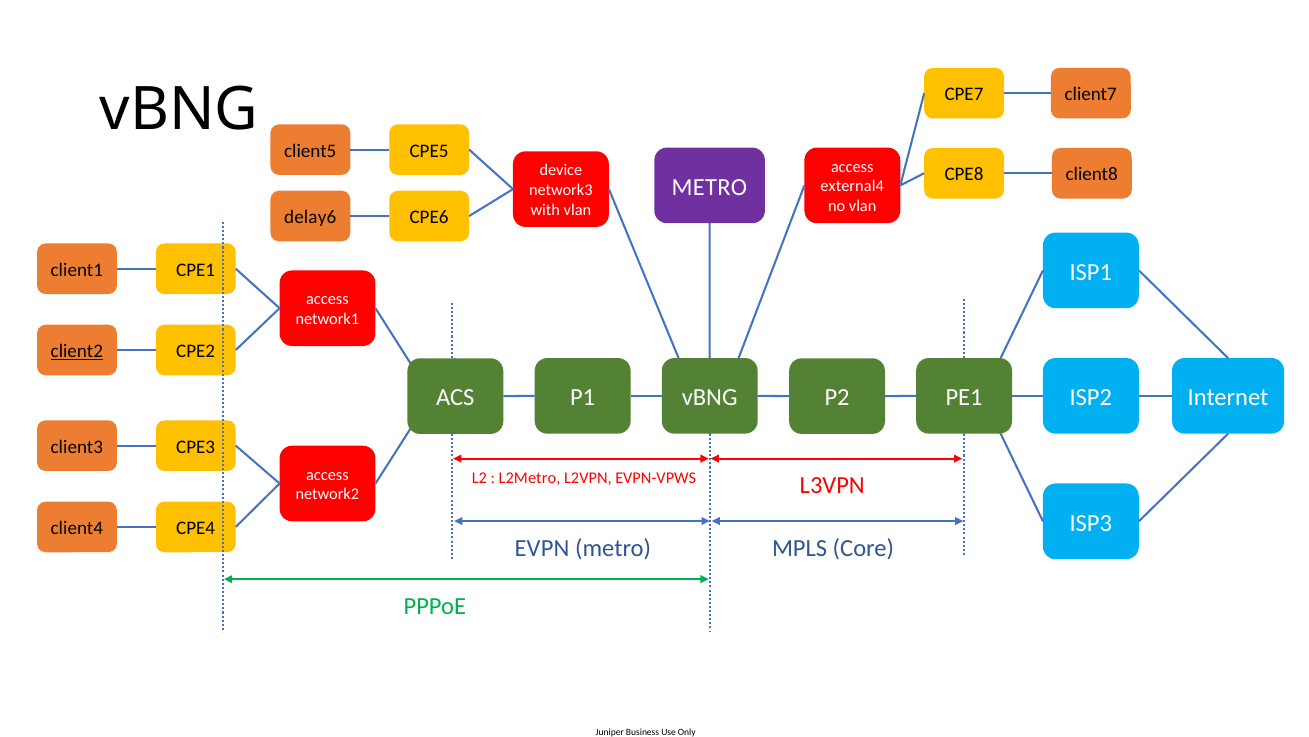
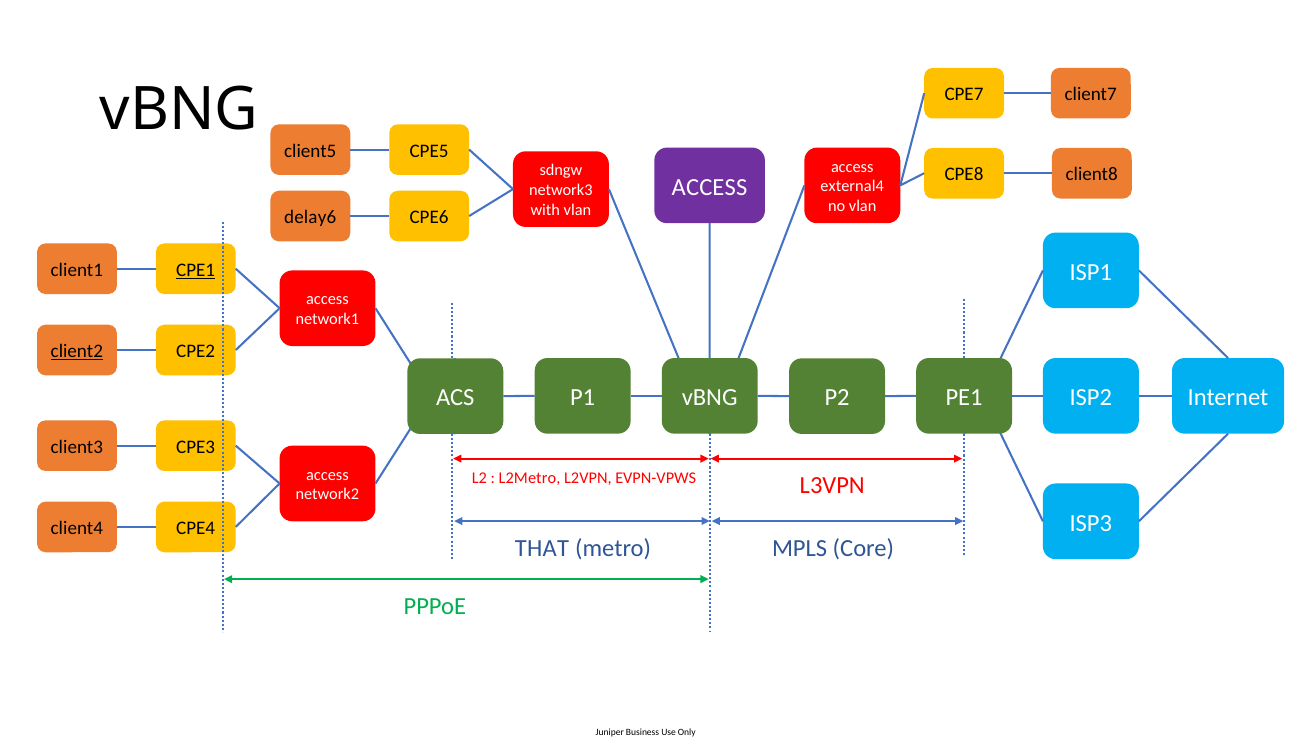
device: device -> sdngw (561, 170)
METRO: METRO -> ACCESS (709, 187)
CPE1 underline: none -> present (196, 270)
EVPN: EVPN -> THAT (542, 548)
